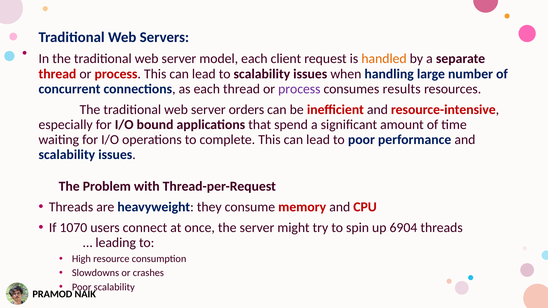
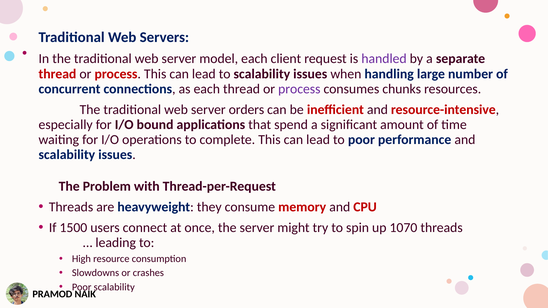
handled colour: orange -> purple (384, 59)
results: results -> chunks (402, 89)
1070: 1070 -> 1500 (73, 228)
6904: 6904 -> 1070 (403, 228)
